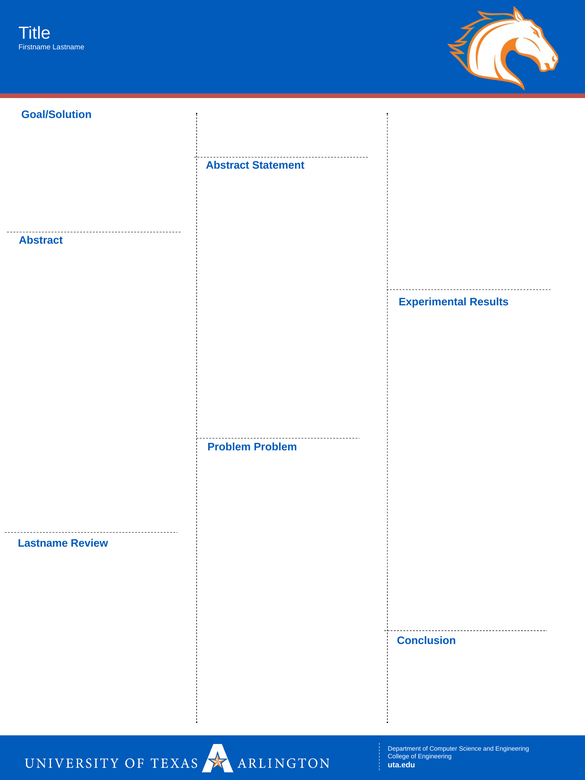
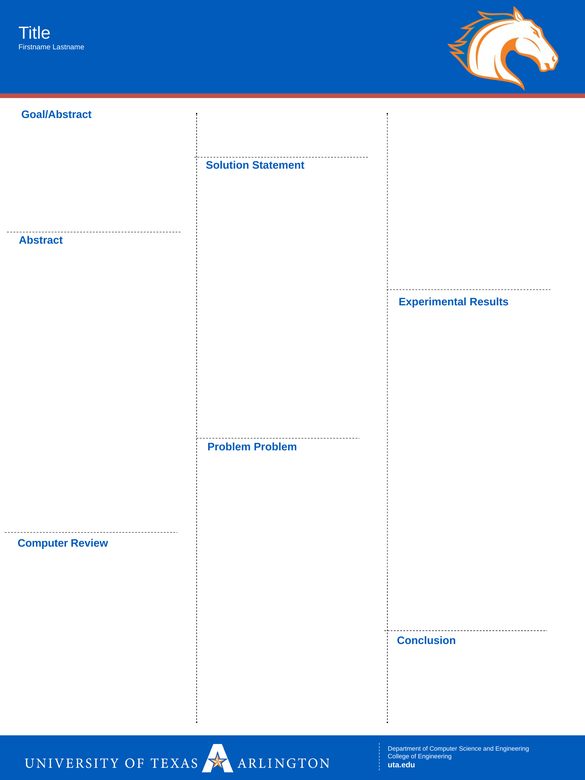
Goal/Solution: Goal/Solution -> Goal/Abstract (56, 115)
Abstract: Abstract -> Solution (228, 165)
Lastname: Lastname -> Computer (43, 543)
